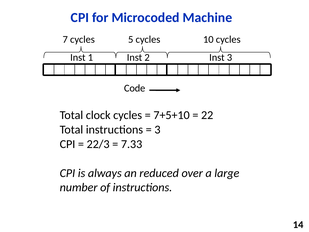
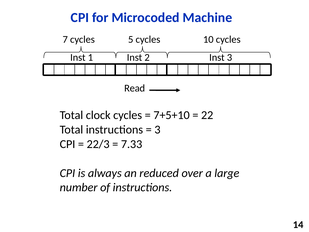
Code: Code -> Read (135, 88)
